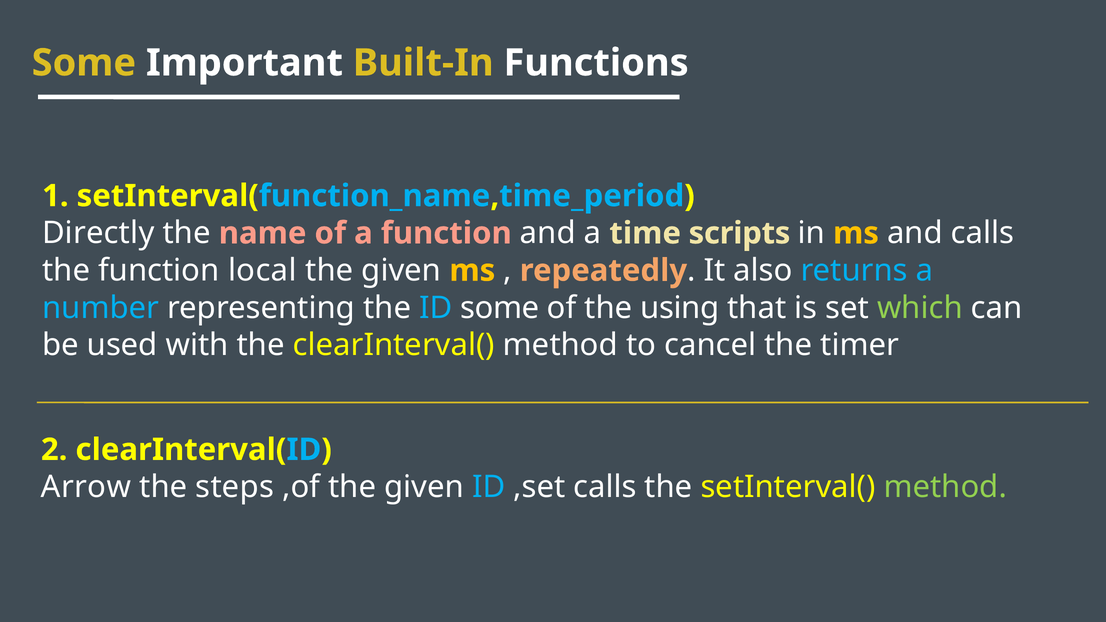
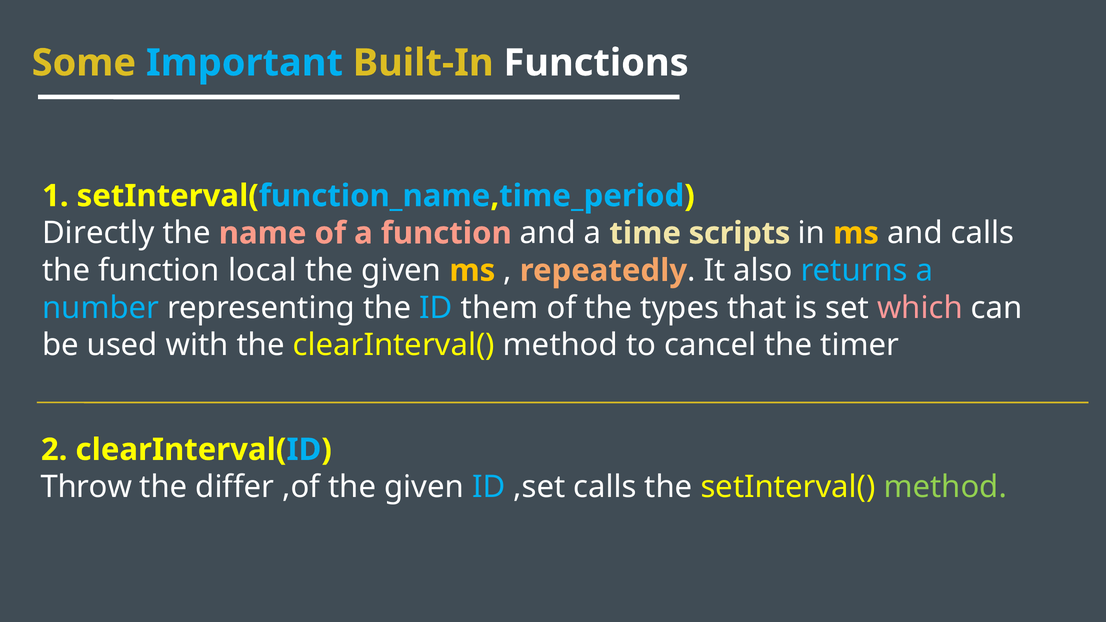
Important colour: white -> light blue (244, 63)
ID some: some -> them (500, 308)
using: using -> types (680, 308)
which colour: light green -> pink (920, 308)
Arrow: Arrow -> Throw (86, 487)
steps: steps -> differ (235, 487)
